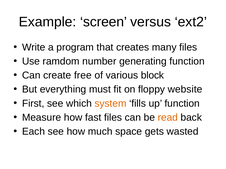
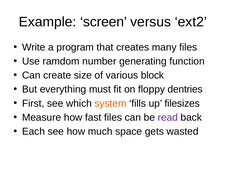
free: free -> size (83, 76)
website: website -> dentries (185, 90)
up function: function -> filesizes (182, 104)
read colour: orange -> purple (168, 118)
